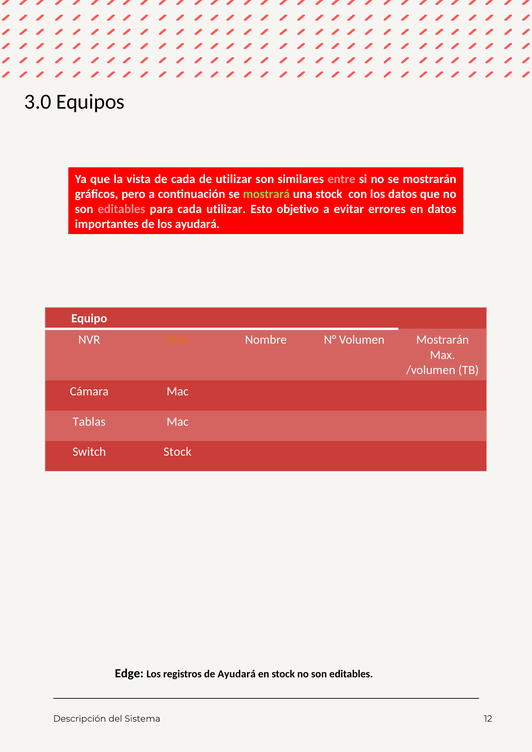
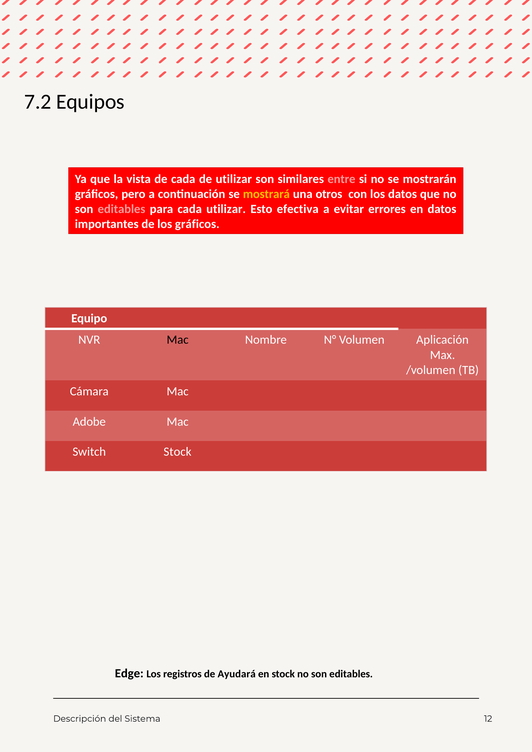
3.0: 3.0 -> 7.2 (38, 102)
mostrará colour: light green -> yellow (266, 194)
una stock: stock -> otros (329, 194)
objetivo: objetivo -> efectiva (298, 209)
los ayudará: ayudará -> gráficos (197, 224)
Mac colour: orange -> black (178, 340)
Volumen Mostrarán: Mostrarán -> Aplicación (442, 340)
Tablas: Tablas -> Adobe (89, 422)
